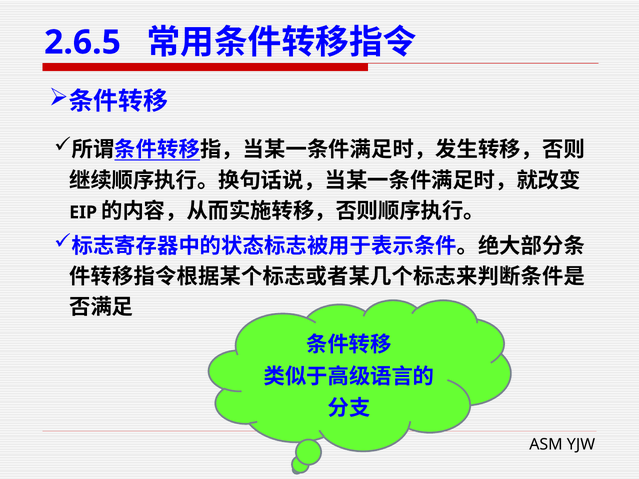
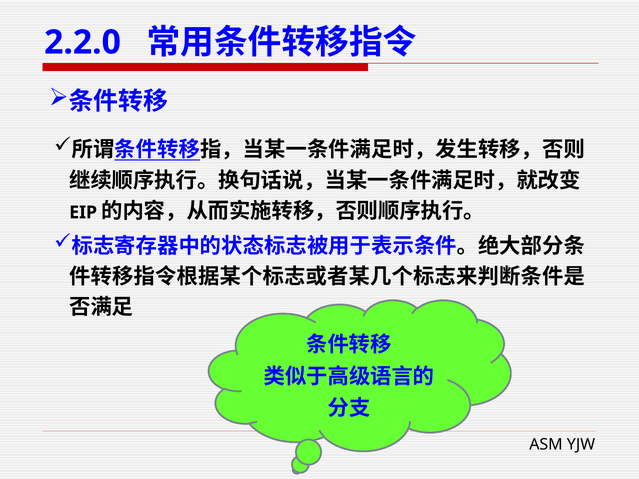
2.6.5: 2.6.5 -> 2.2.0 (82, 42)
